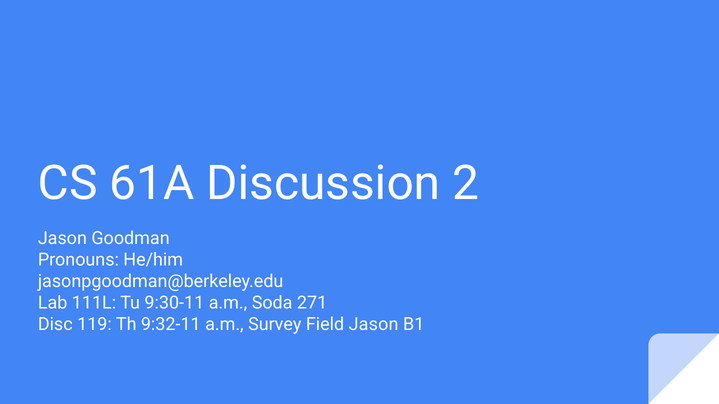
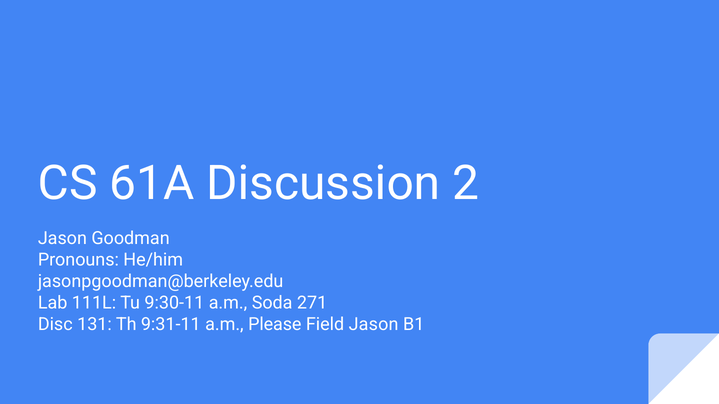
119: 119 -> 131 (94, 325)
9:32-11: 9:32-11 -> 9:31-11 (171, 325)
Survey: Survey -> Please (275, 325)
